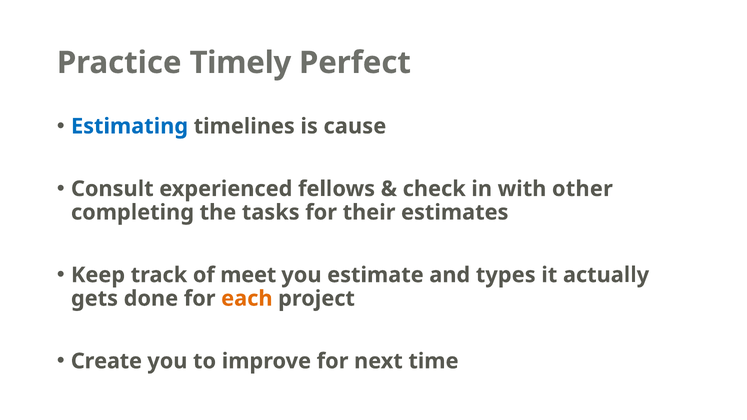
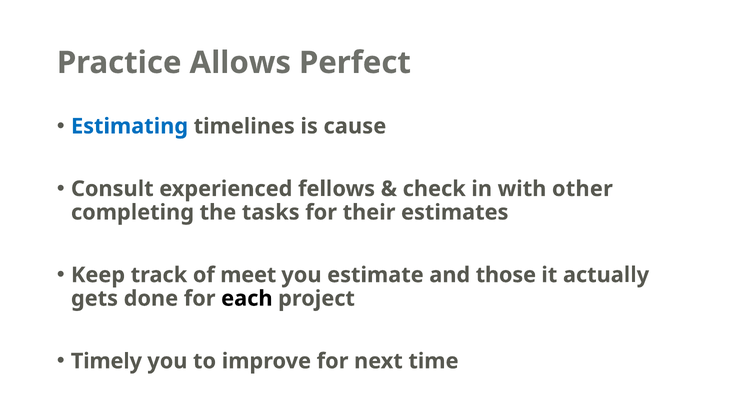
Timely: Timely -> Allows (240, 63)
types: types -> those (506, 275)
each colour: orange -> black (247, 299)
Create: Create -> Timely (106, 361)
